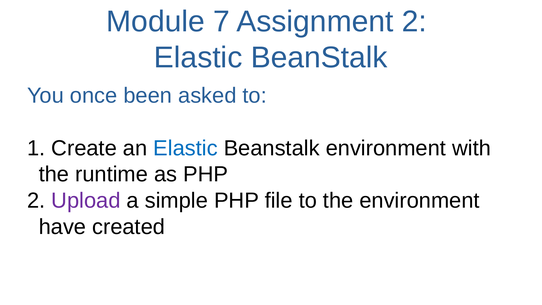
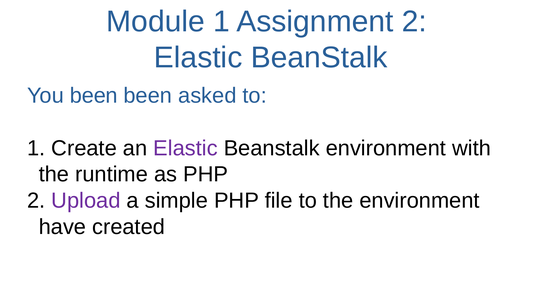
Module 7: 7 -> 1 (221, 22)
You once: once -> been (94, 96)
Elastic colour: blue -> purple (185, 148)
